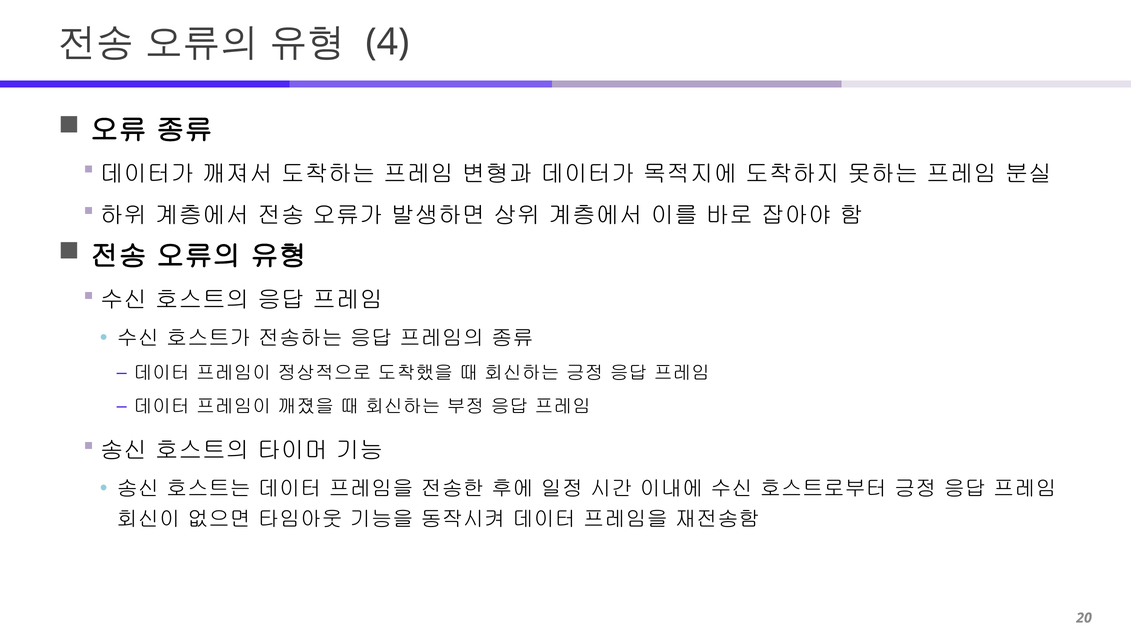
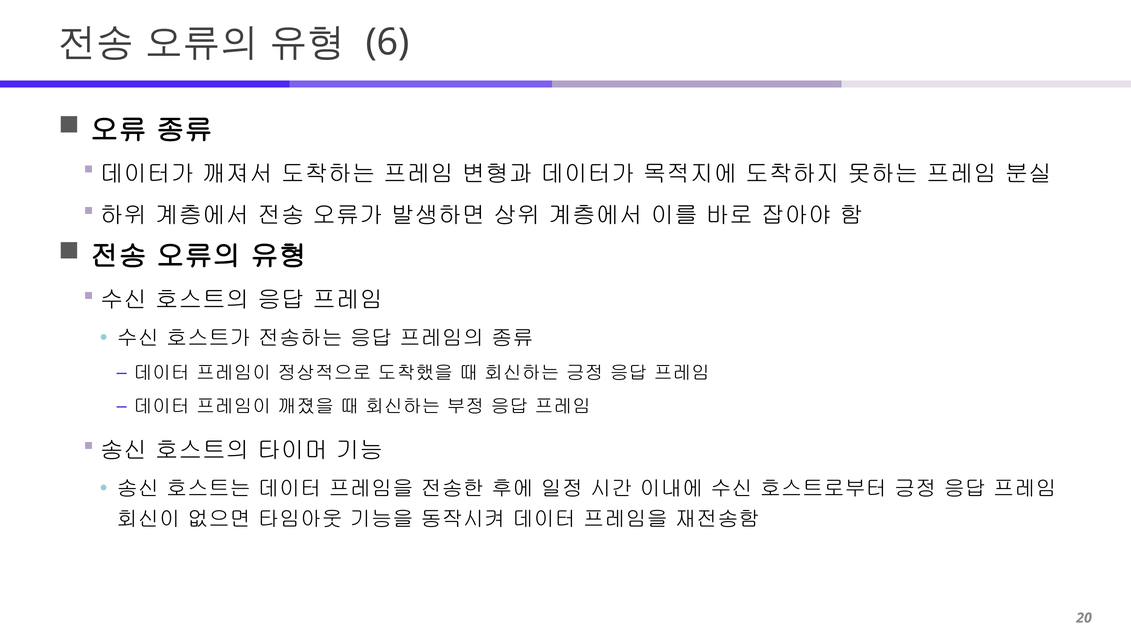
4: 4 -> 6 (388, 42)
